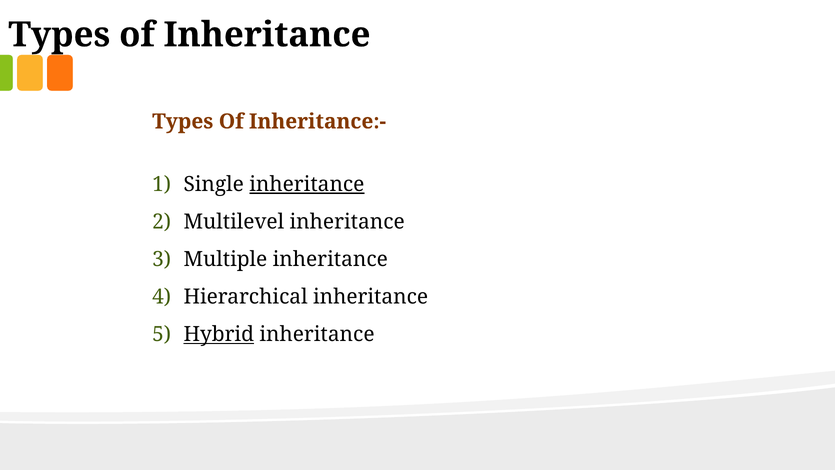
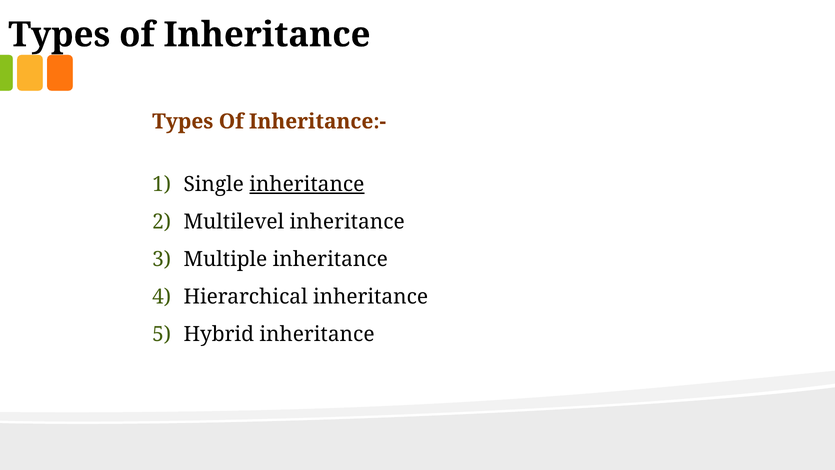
Hybrid underline: present -> none (219, 334)
